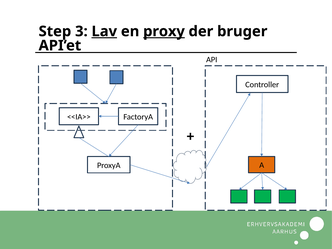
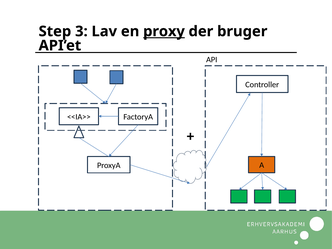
Lav underline: present -> none (104, 31)
